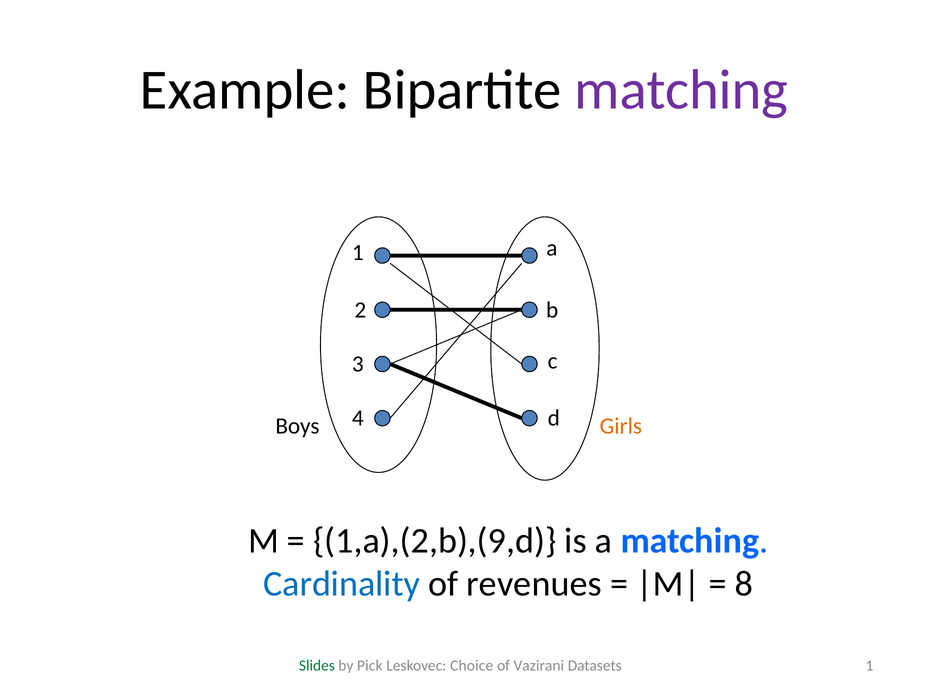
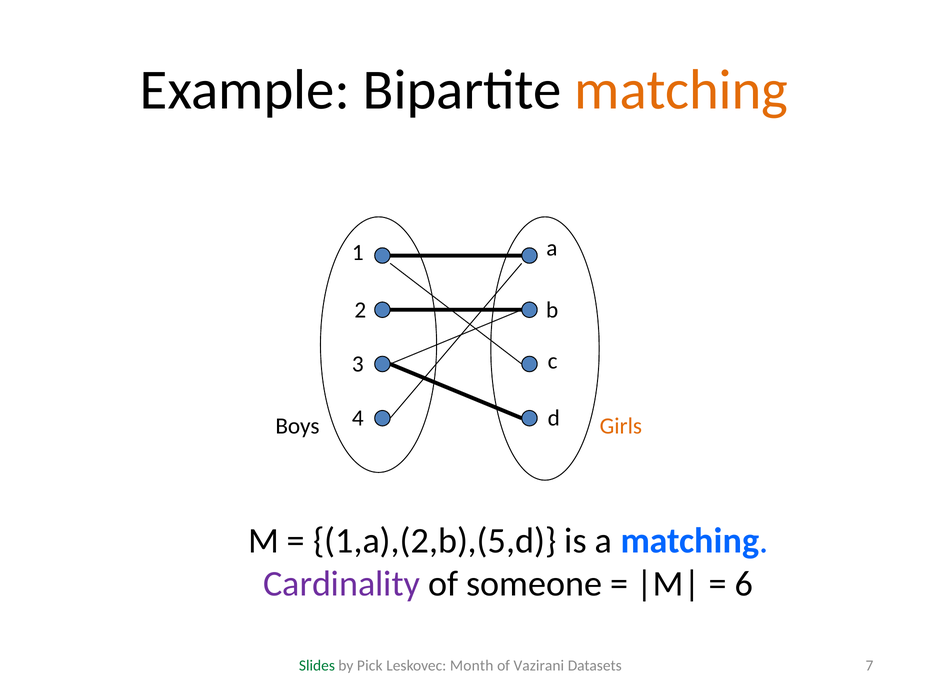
matching colour: purple -> orange (681, 90)
1,a),(2,b),(9,d: 1,a),(2,b),(9,d -> 1,a),(2,b),(5,d (435, 540)
Cardinality colour: blue -> purple (342, 584)
revenues: revenues -> someone (534, 584)
8: 8 -> 6 (744, 584)
Choice: Choice -> Month (472, 665)
Datasets 1: 1 -> 7 (869, 665)
